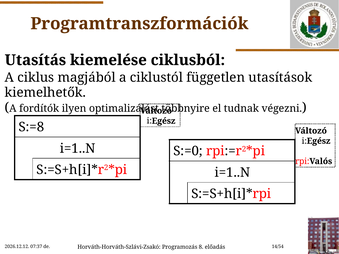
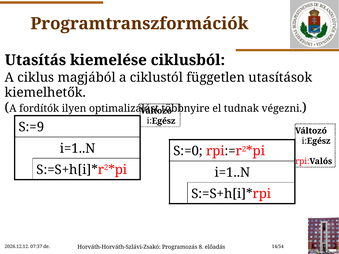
S:=8: S:=8 -> S:=9 (31, 127)
